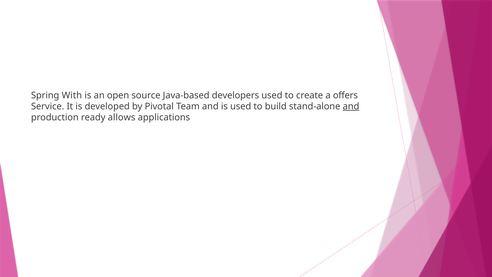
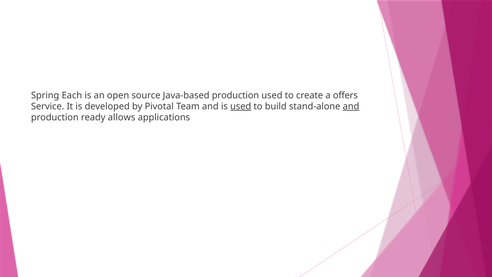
With: With -> Each (72, 95)
Java-based developers: developers -> production (235, 95)
used underline: none -> present (241, 106)
